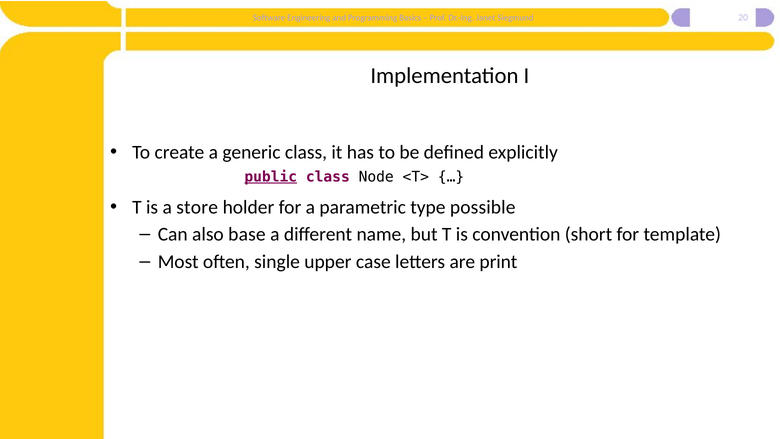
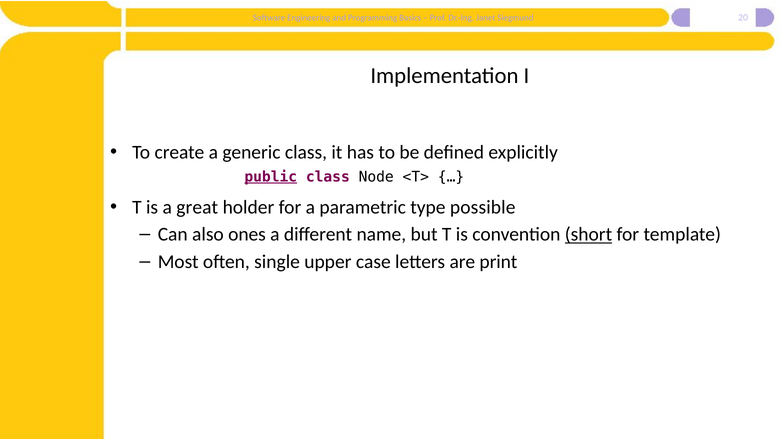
store: store -> great (197, 207)
base: base -> ones (247, 234)
short underline: none -> present (588, 234)
